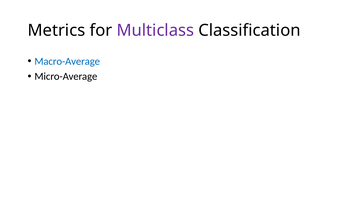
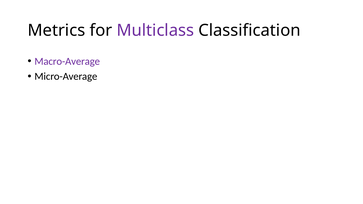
Macro-Average colour: blue -> purple (67, 61)
